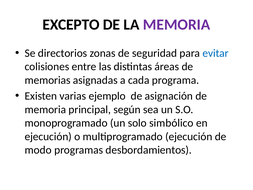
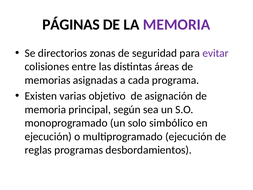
EXCEPTO: EXCEPTO -> PÁGINAS (71, 24)
evitar colour: blue -> purple (216, 53)
ejemplo: ejemplo -> objetivo (107, 96)
modo: modo -> reglas (38, 150)
